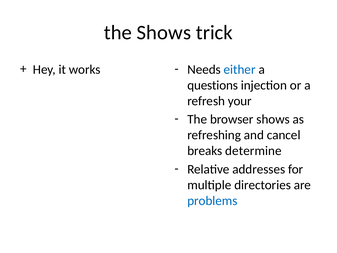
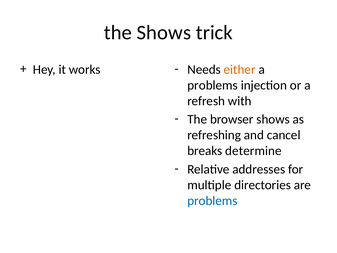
either colour: blue -> orange (240, 69)
questions: questions -> problems (213, 85)
your: your -> with (240, 101)
